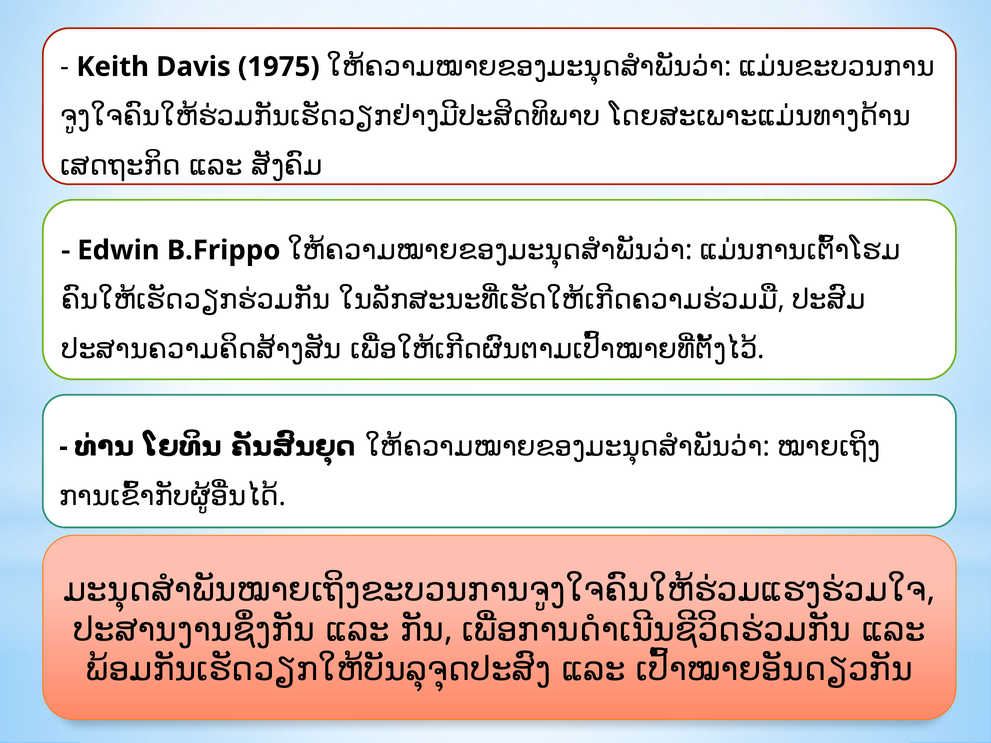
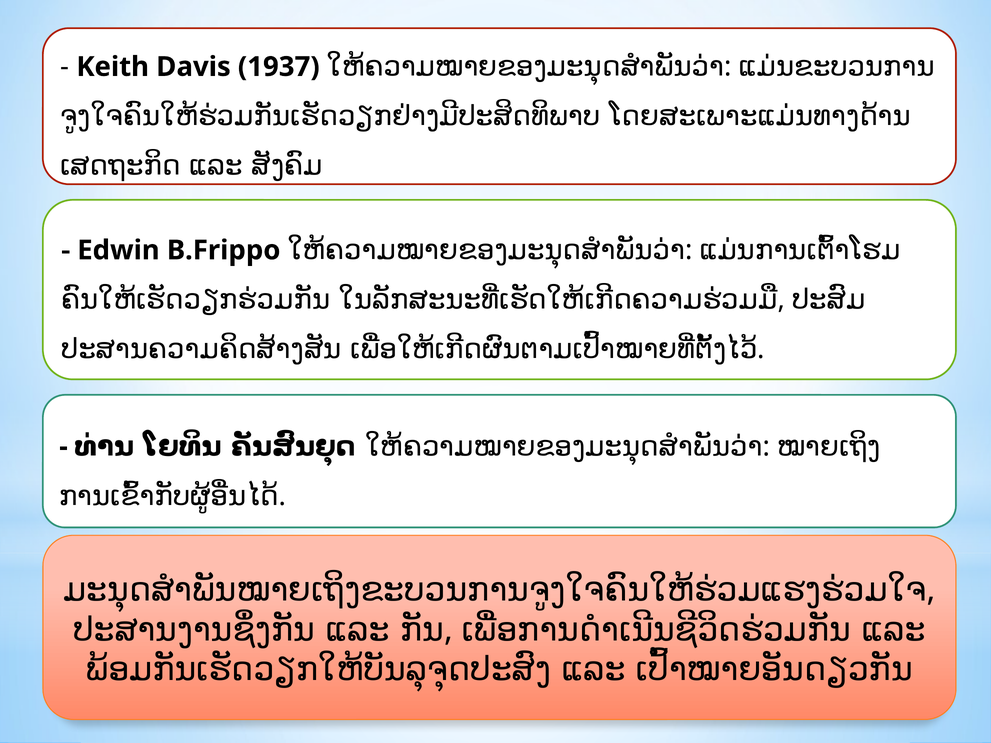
1975: 1975 -> 1937 (279, 67)
